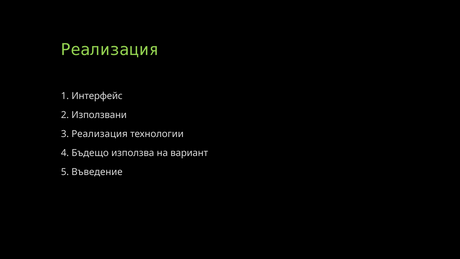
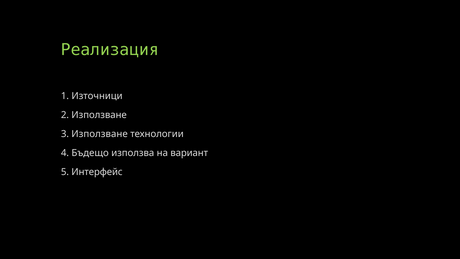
Интерфейс: Интерфейс -> Източници (97, 96)
2 Използвани: Използвани -> Използване (99, 115)
3 Реализация: Реализация -> Използване (100, 134)
Въведение: Въведение -> Интерфейс (97, 172)
